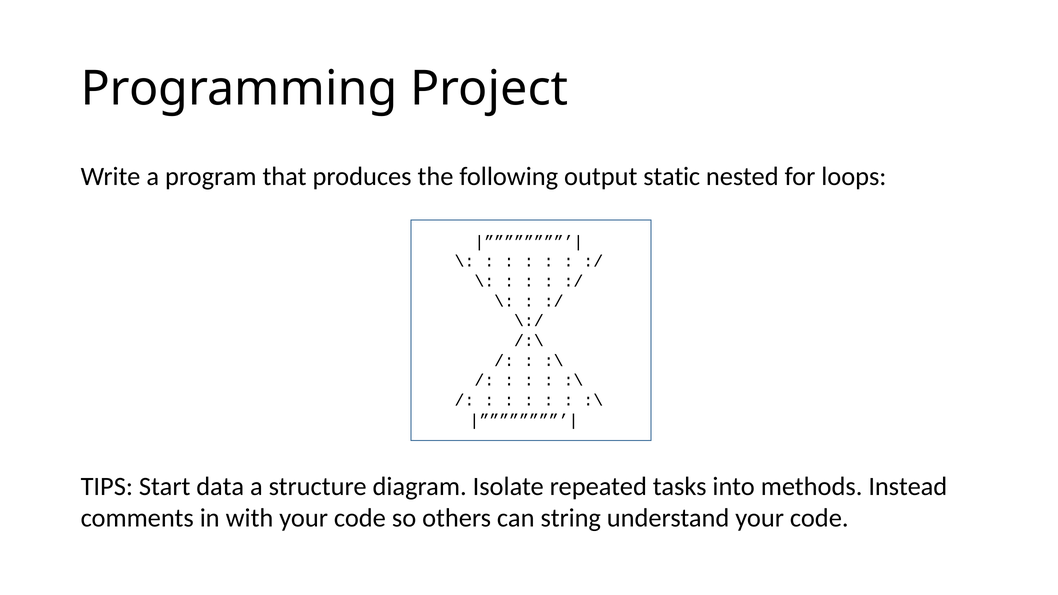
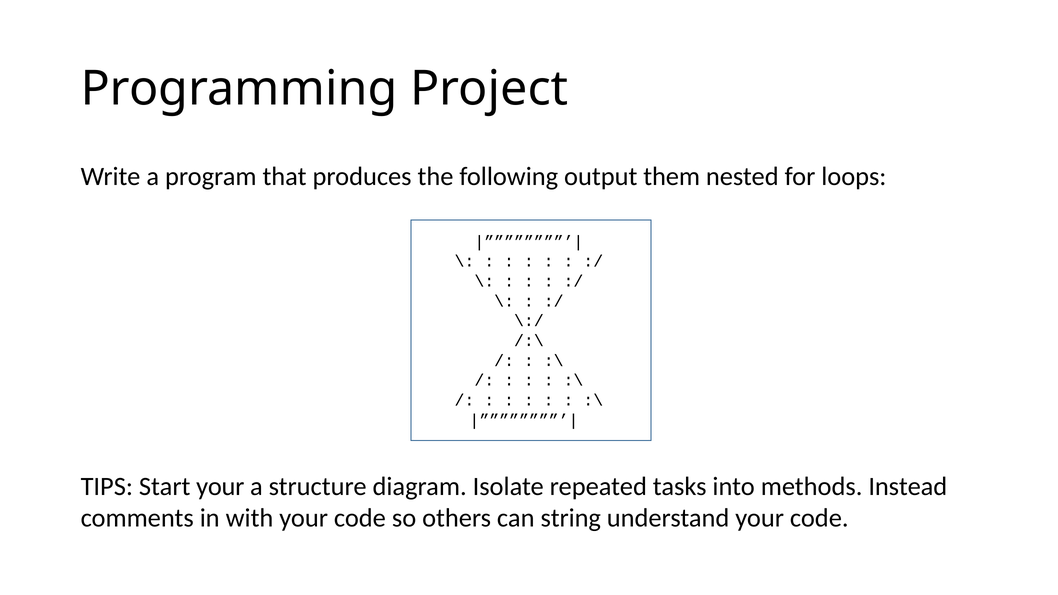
static: static -> them (672, 177)
Start data: data -> your (220, 486)
